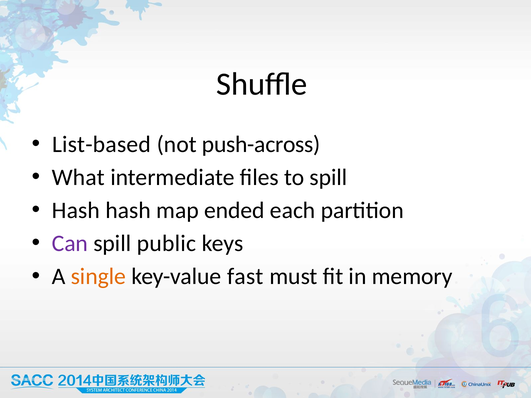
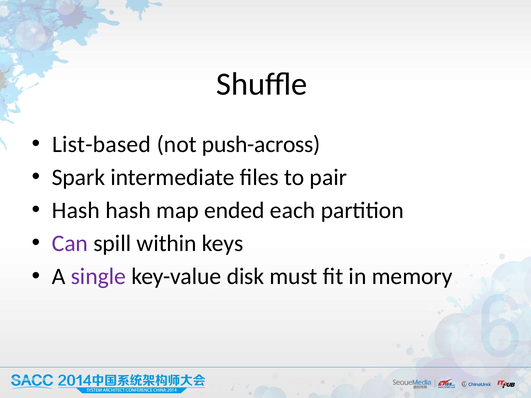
What: What -> Spark (78, 177)
to spill: spill -> pair (328, 177)
public: public -> within (167, 244)
single colour: orange -> purple (98, 277)
fast: fast -> disk (245, 277)
